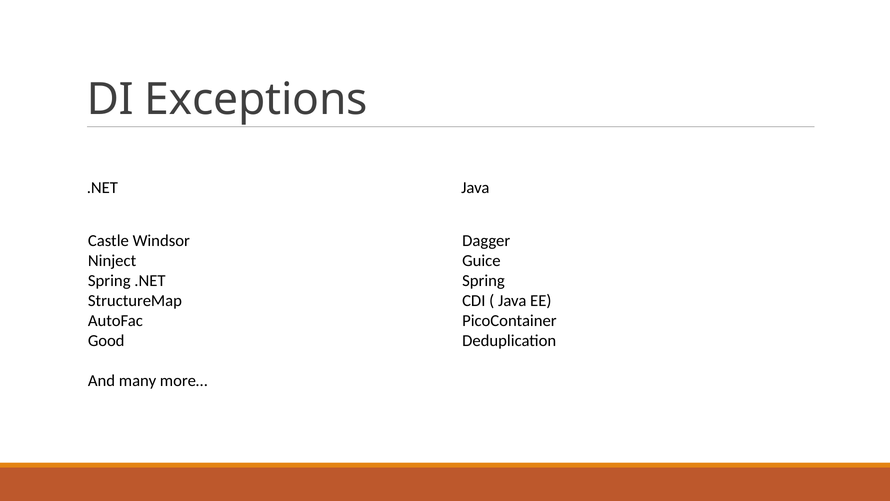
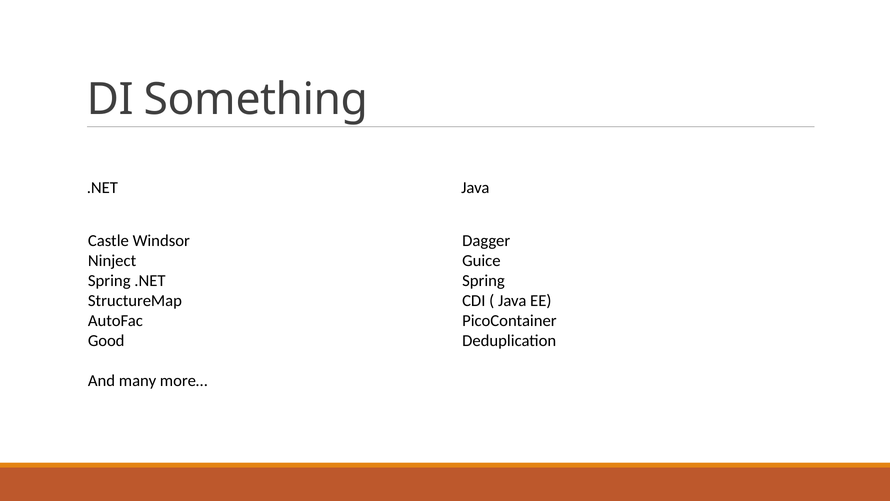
Exceptions: Exceptions -> Something (256, 100)
